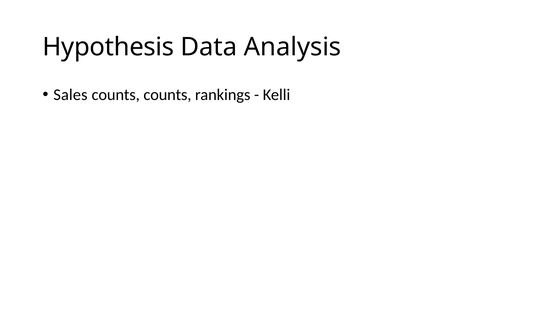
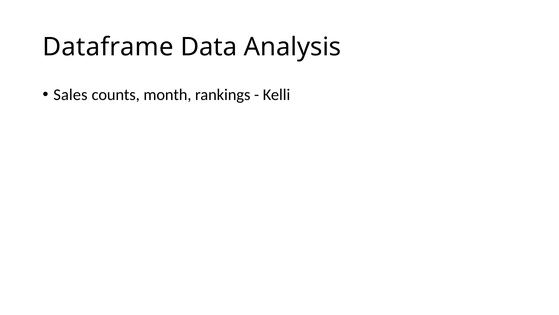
Hypothesis: Hypothesis -> Dataframe (108, 47)
counts counts: counts -> month (167, 95)
